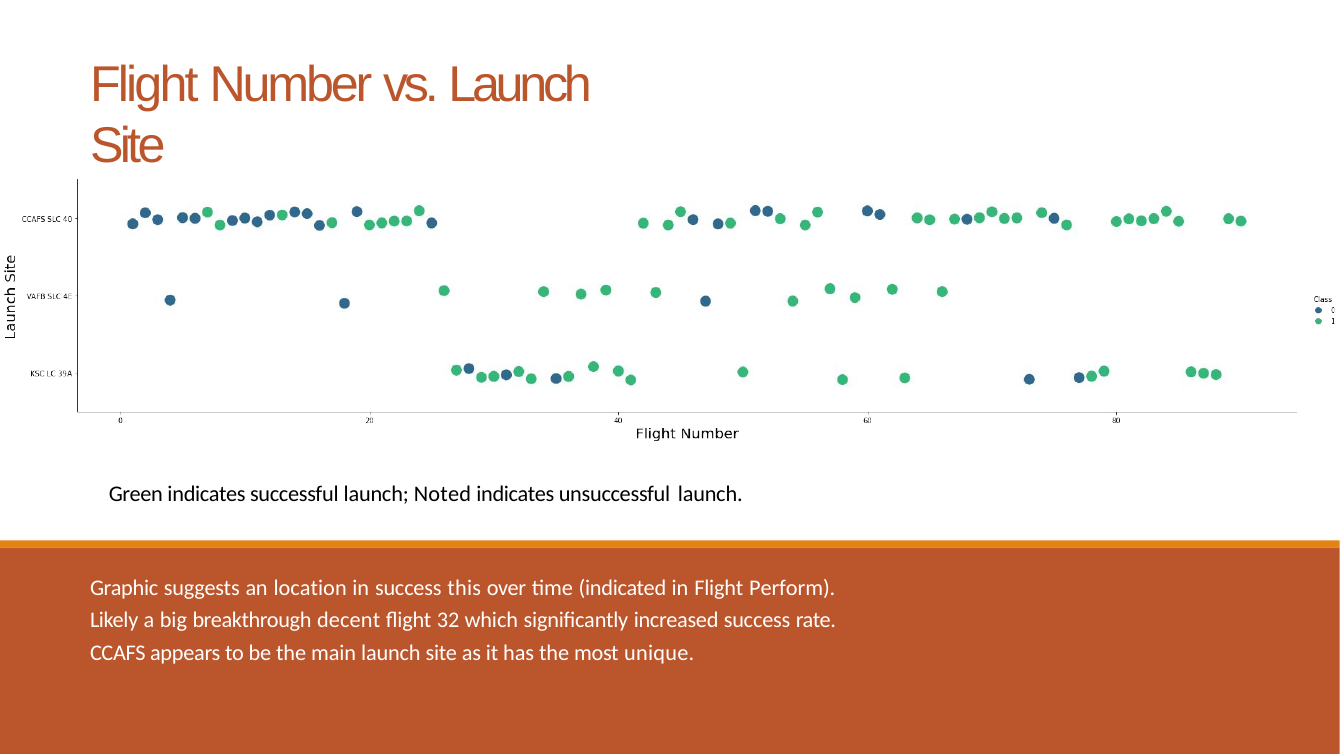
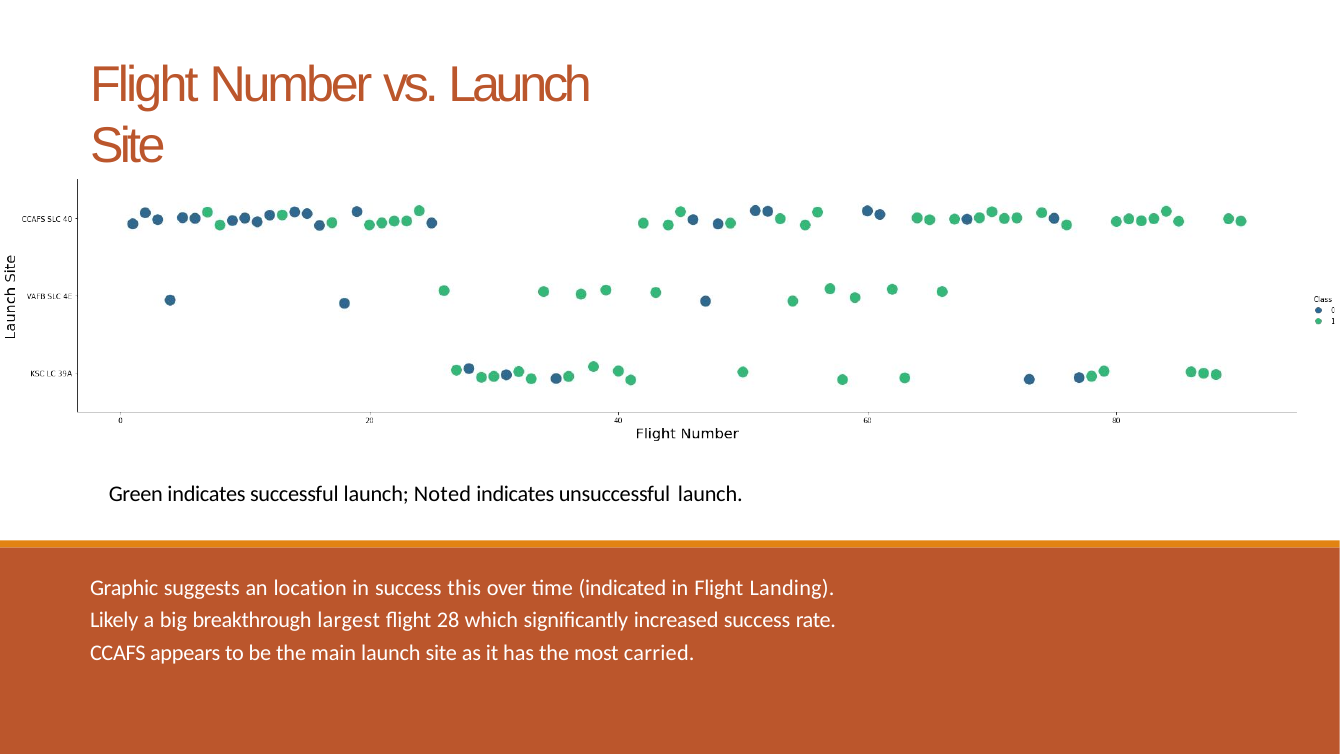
Perform: Perform -> Landing (792, 588)
decent: decent -> largest (349, 620)
32: 32 -> 28 (448, 620)
unique: unique -> carried (659, 652)
